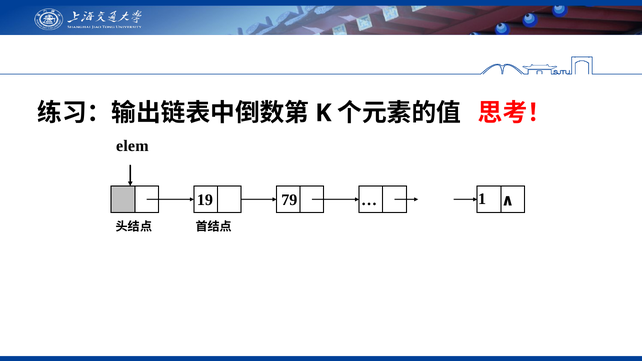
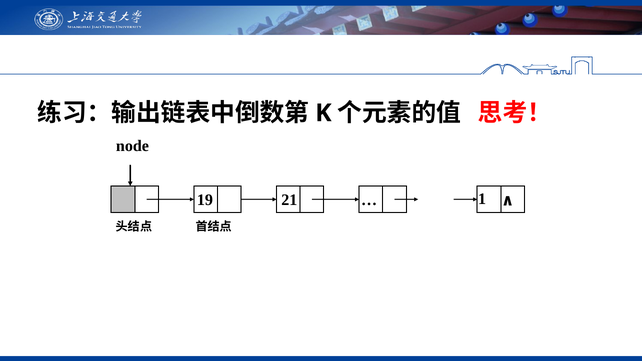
elem: elem -> node (132, 146)
79: 79 -> 21 (289, 200)
